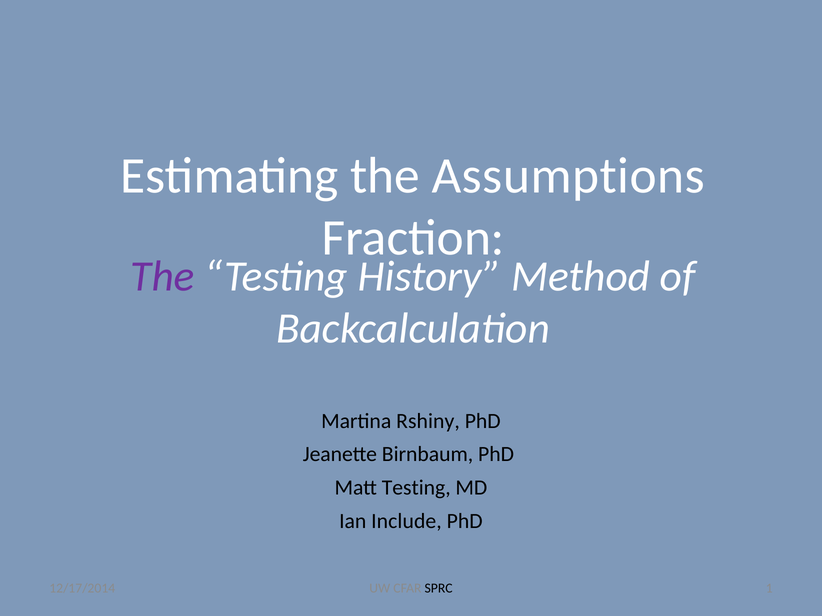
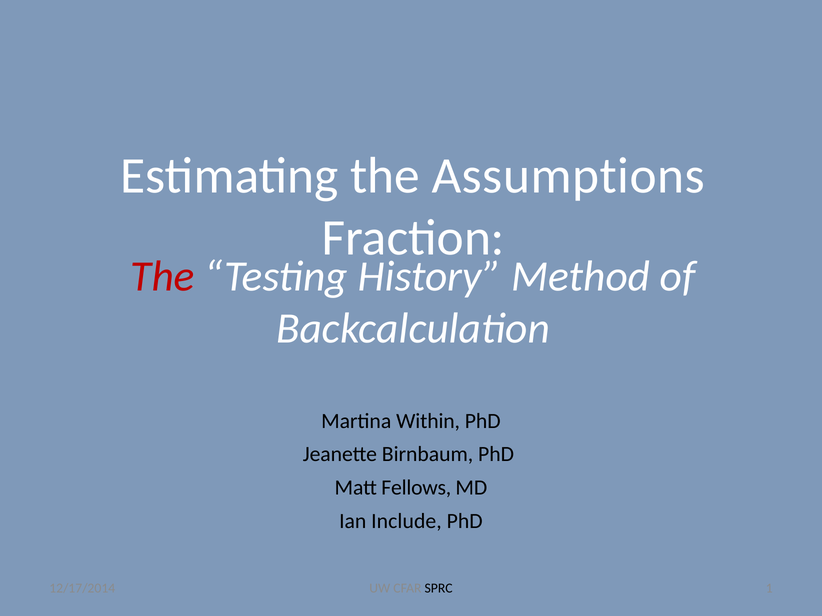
The colour: purple -> red (162, 277)
Rshiny: Rshiny -> Within (428, 421)
Matt Testing: Testing -> Fellows (416, 488)
